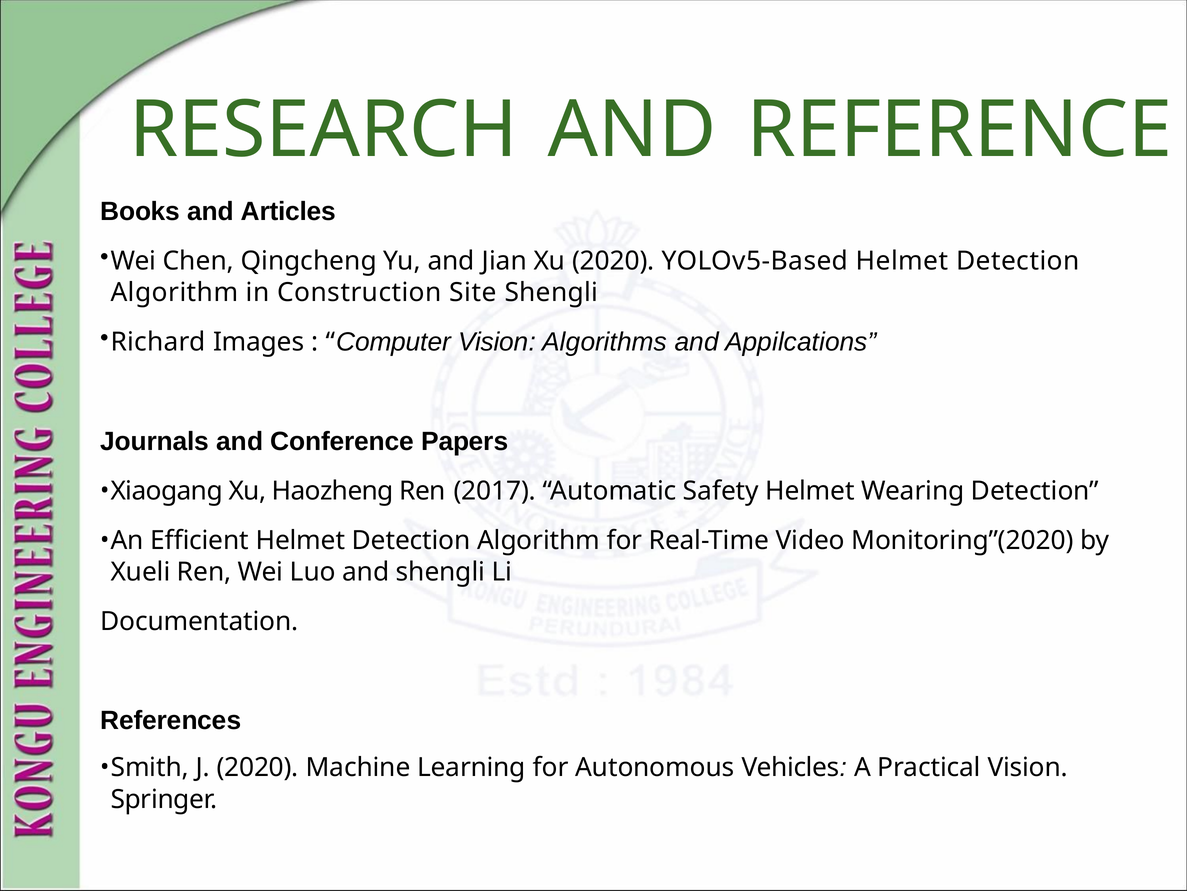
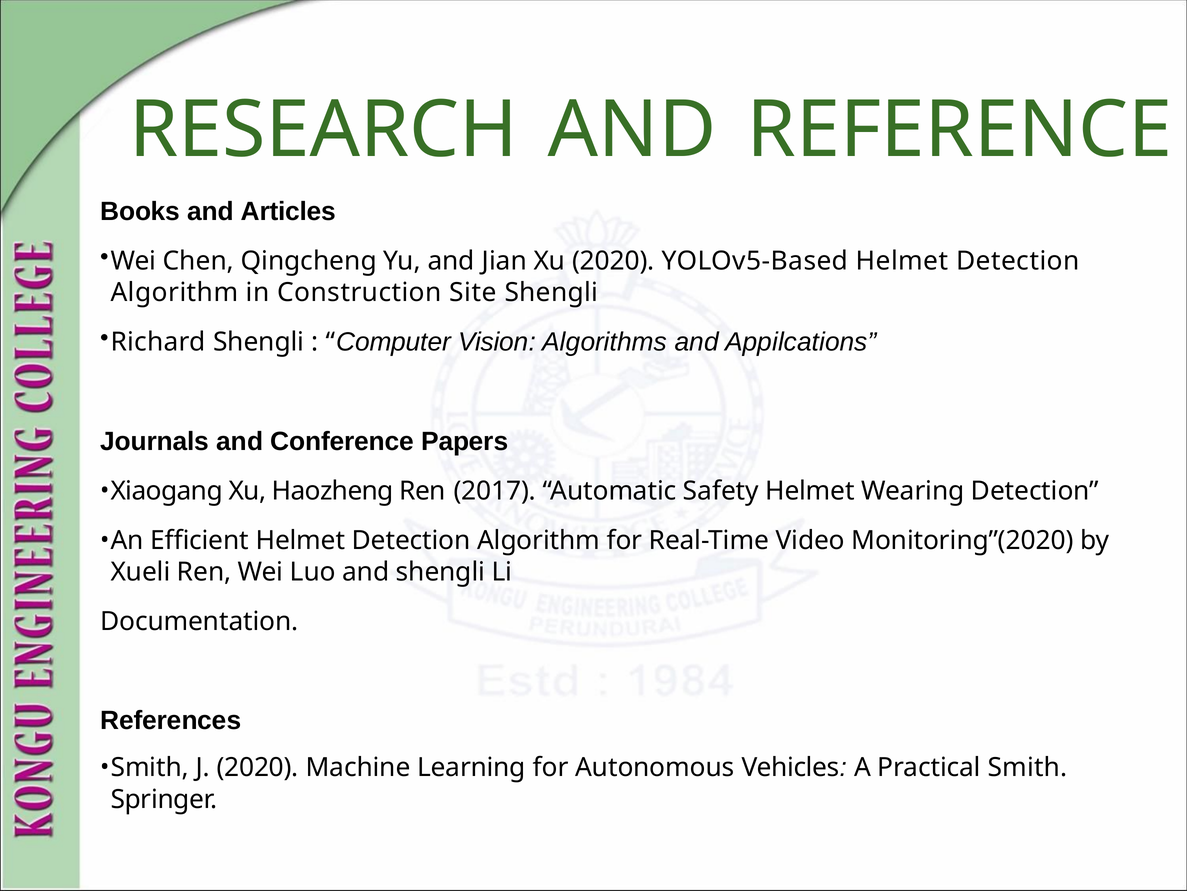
Richard Images: Images -> Shengli (259, 342)
Practical Vision: Vision -> Smith (1027, 767)
